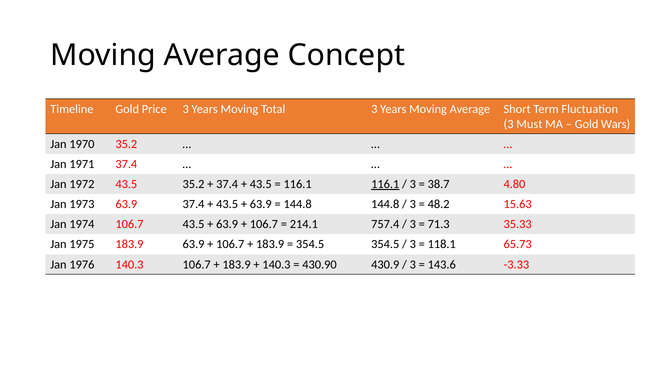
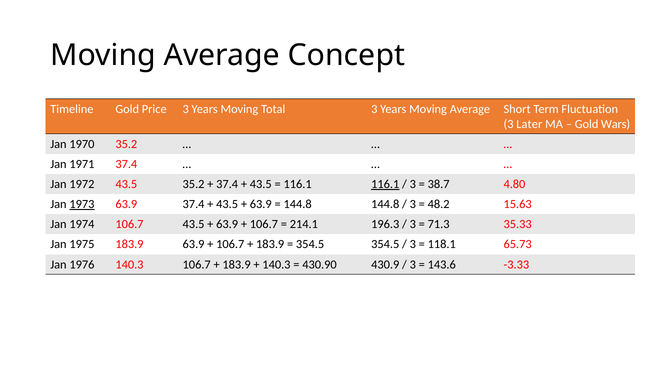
Must: Must -> Later (529, 124)
1973 underline: none -> present (82, 204)
757.4: 757.4 -> 196.3 (385, 224)
